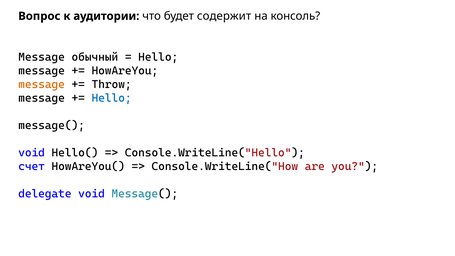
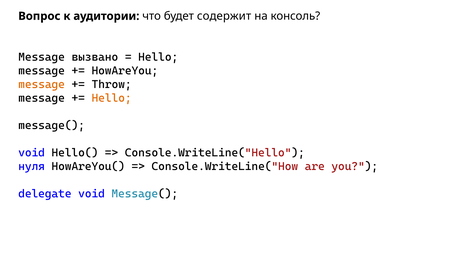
обычный: обычный -> вызвано (95, 57)
Hello colour: blue -> orange (112, 98)
счет: счет -> нуля (32, 166)
